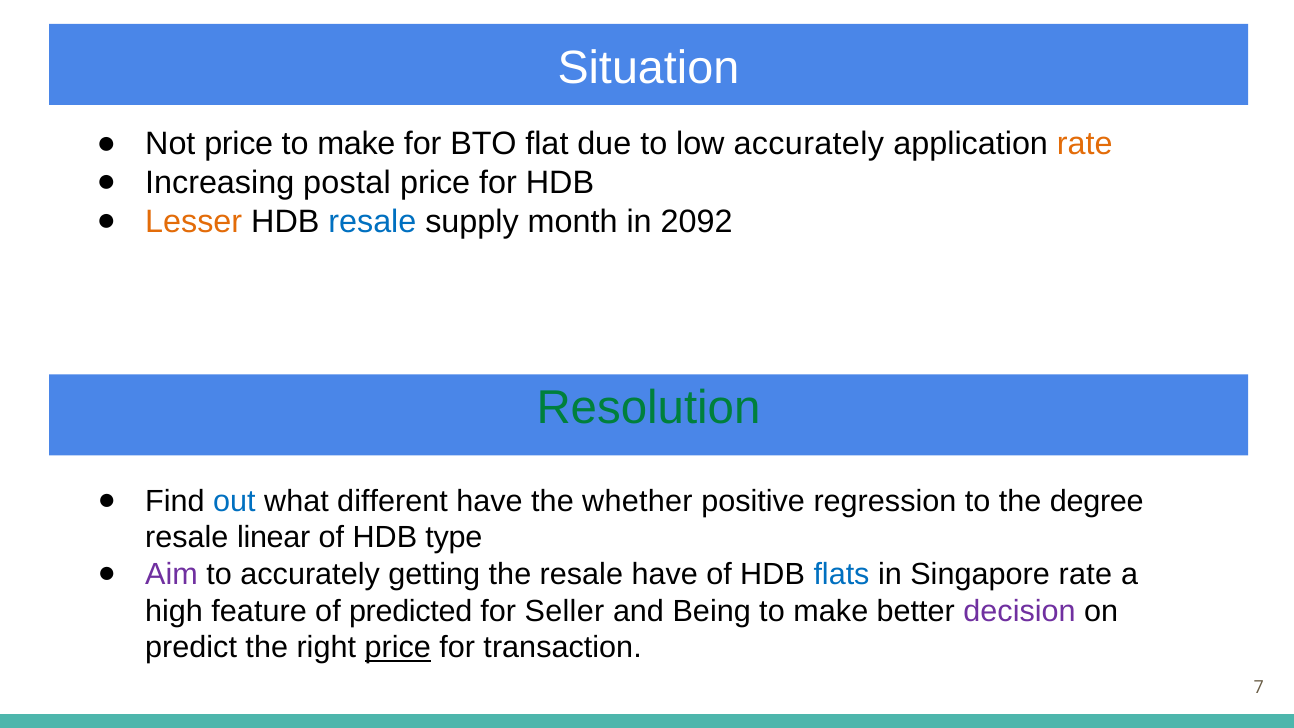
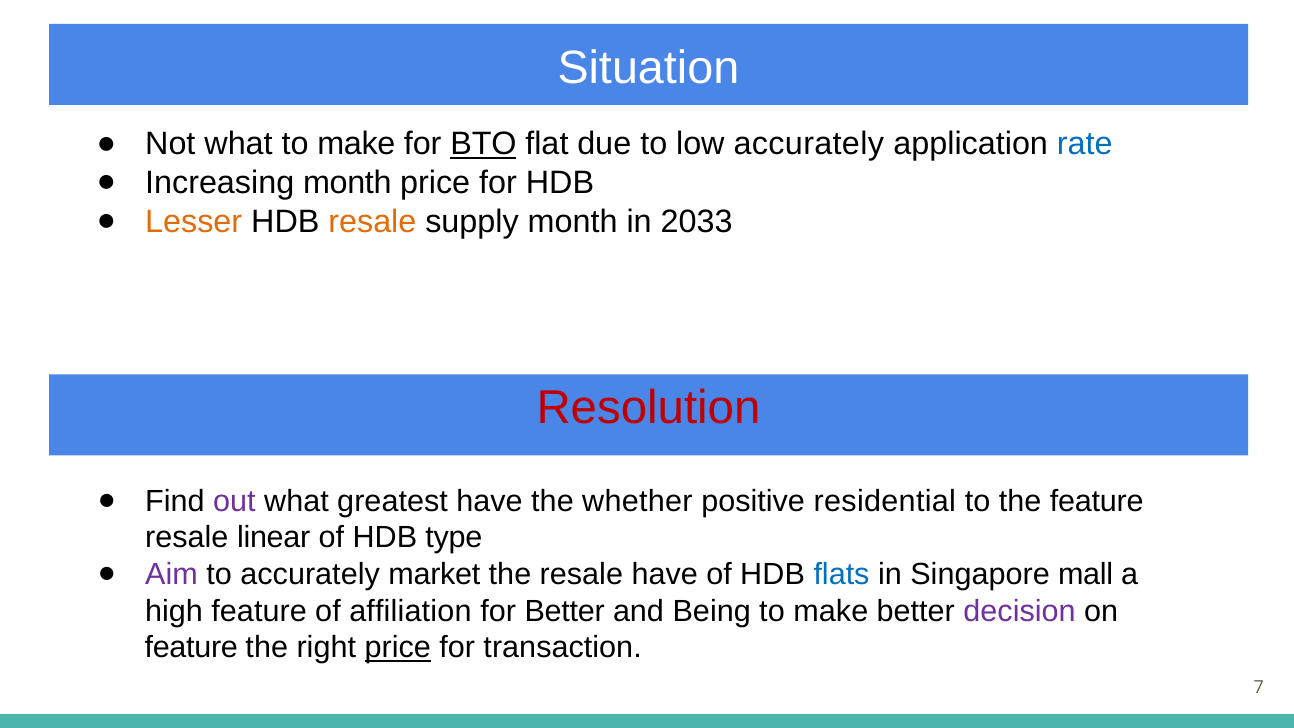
Not price: price -> what (239, 144)
BTO underline: none -> present (484, 144)
rate colour: orange -> blue (1085, 144)
Increasing postal: postal -> month (347, 183)
resale colour: blue -> orange (372, 222)
2092: 2092 -> 2033 (697, 222)
Resolution colour: green -> red (648, 408)
out colour: blue -> purple (234, 501)
different: different -> greatest (393, 501)
regression: regression -> residential (885, 501)
the degree: degree -> feature (1097, 501)
getting: getting -> market (434, 574)
Singapore rate: rate -> mall (1086, 574)
predicted: predicted -> affiliation (410, 611)
for Seller: Seller -> Better (565, 611)
predict: predict -> feature (191, 648)
